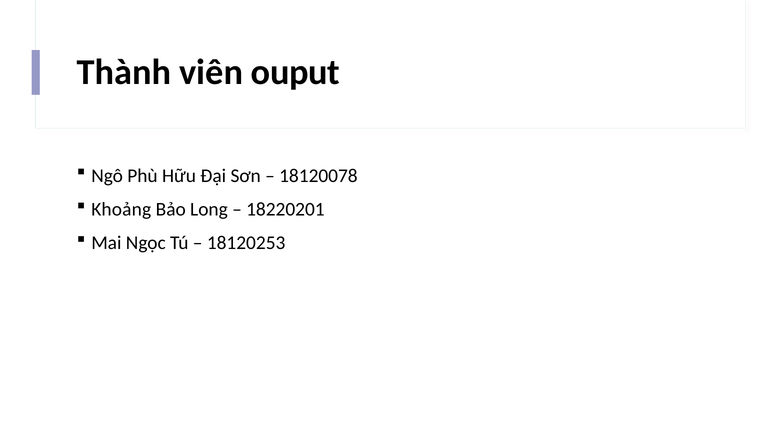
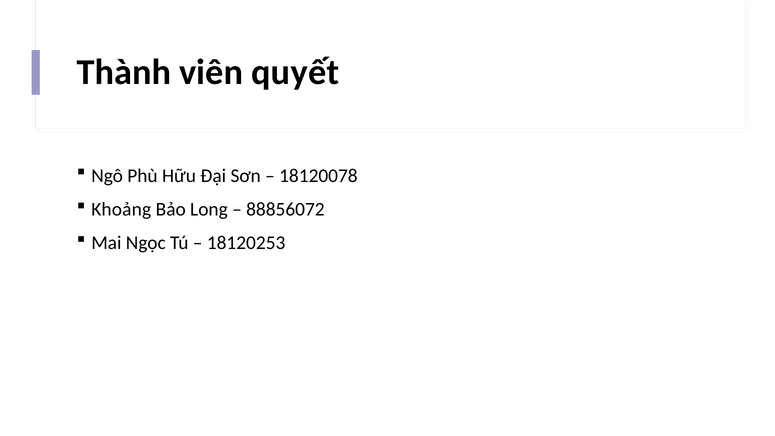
ouput: ouput -> quyết (295, 72)
18220201: 18220201 -> 88856072 (285, 209)
